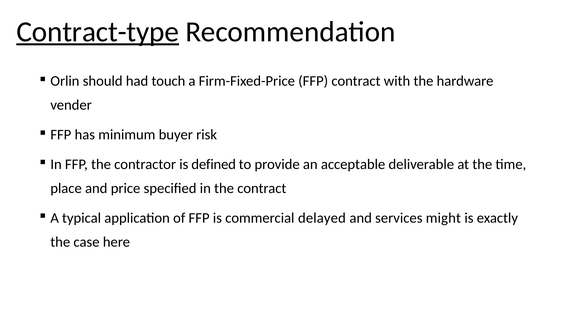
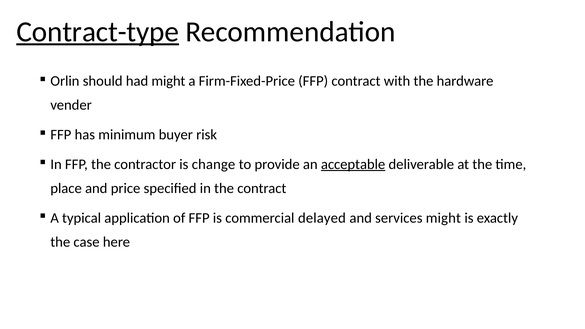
had touch: touch -> might (168, 81)
defined: defined -> change (214, 164)
acceptable underline: none -> present (353, 164)
